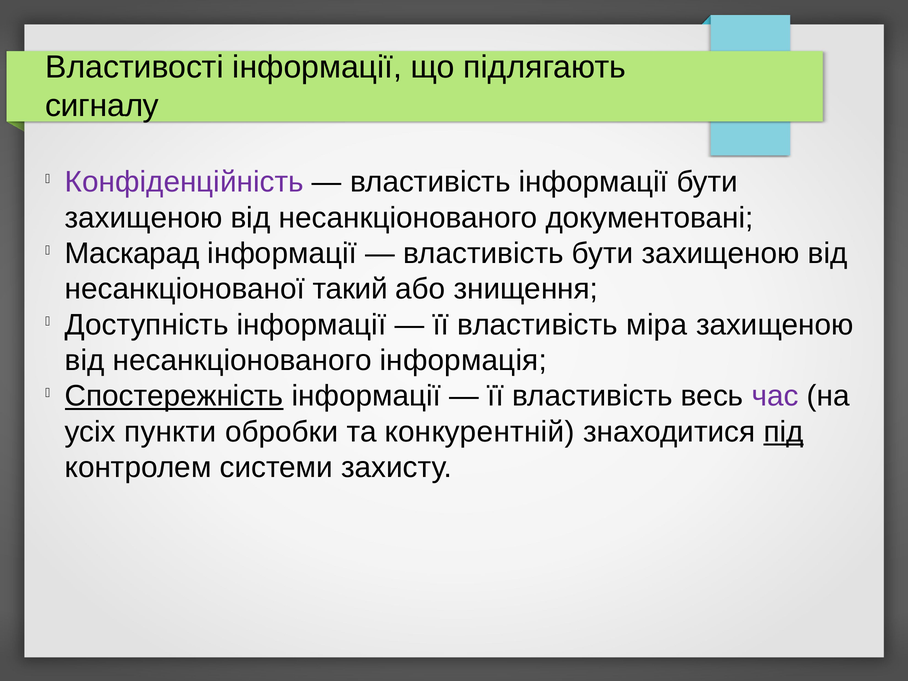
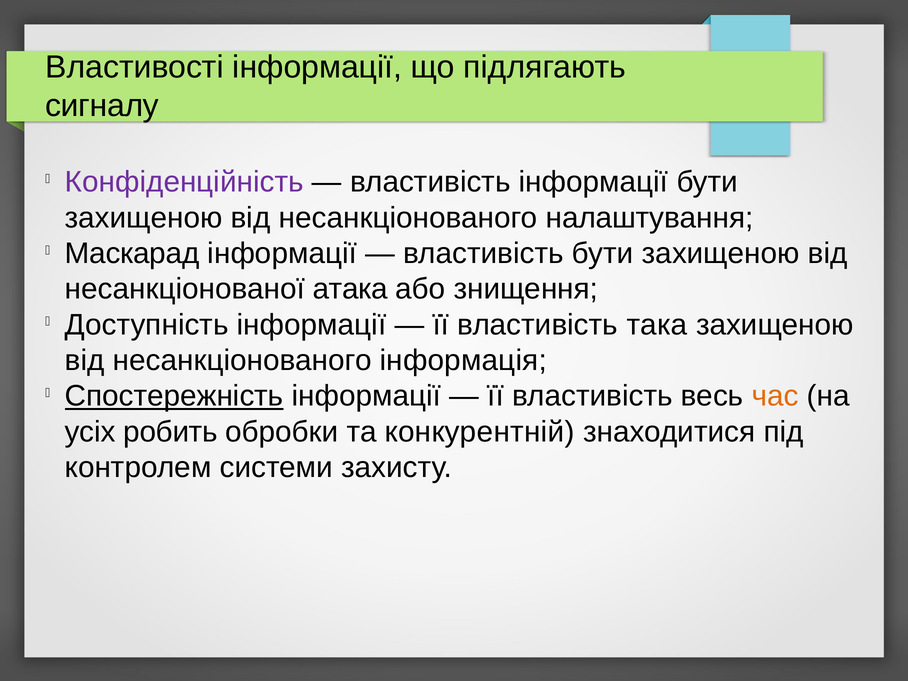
документовані: документовані -> налаштування (650, 218)
такий: такий -> атака (350, 289)
міра: міра -> така (657, 325)
час colour: purple -> orange (775, 396)
пункти: пункти -> робить (171, 432)
під underline: present -> none (784, 432)
